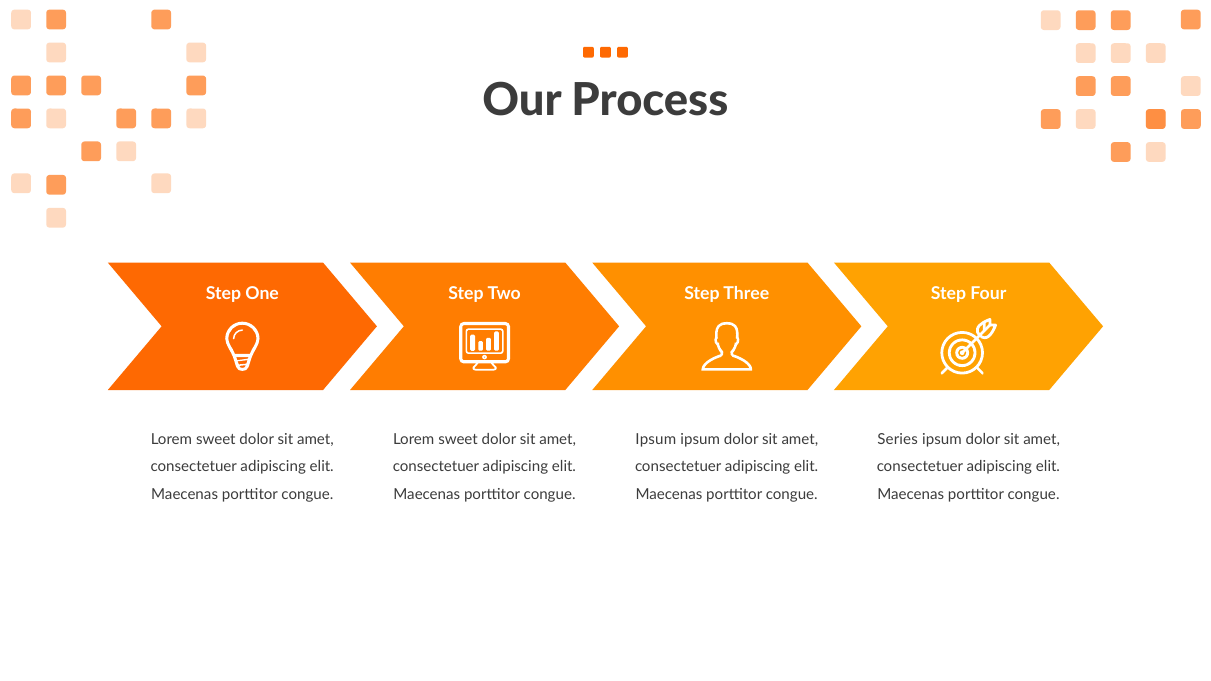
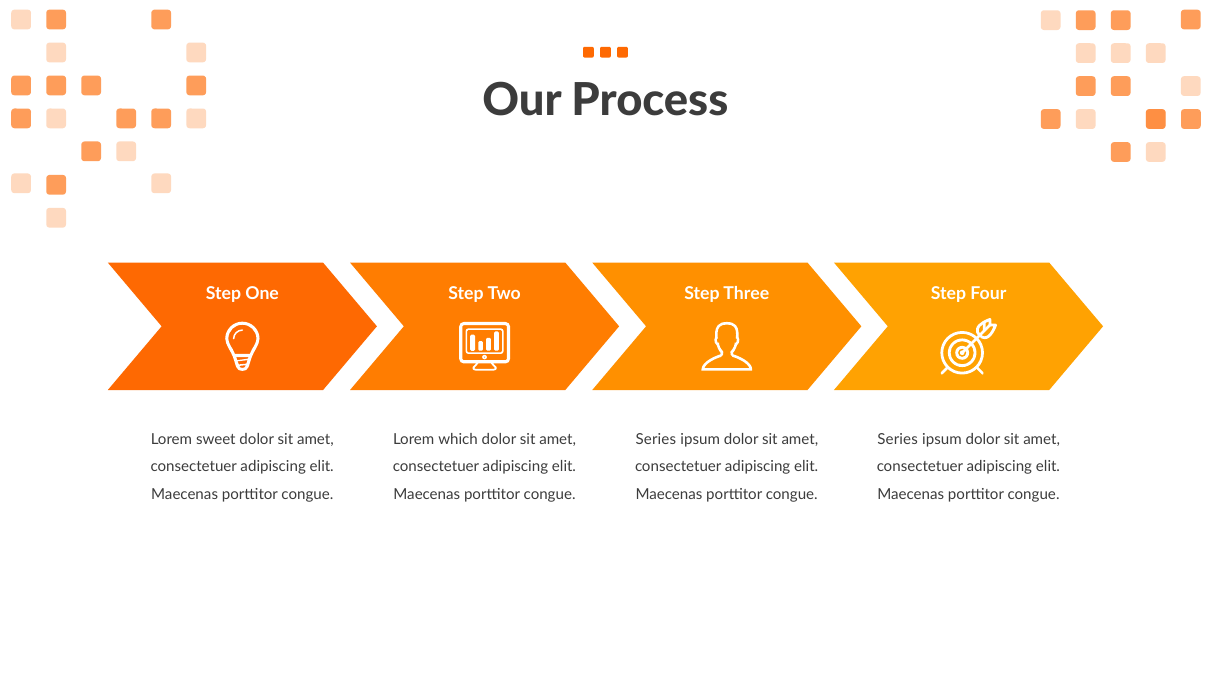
sweet: sweet -> which (458, 440)
Ipsum: Ipsum -> Series (656, 440)
